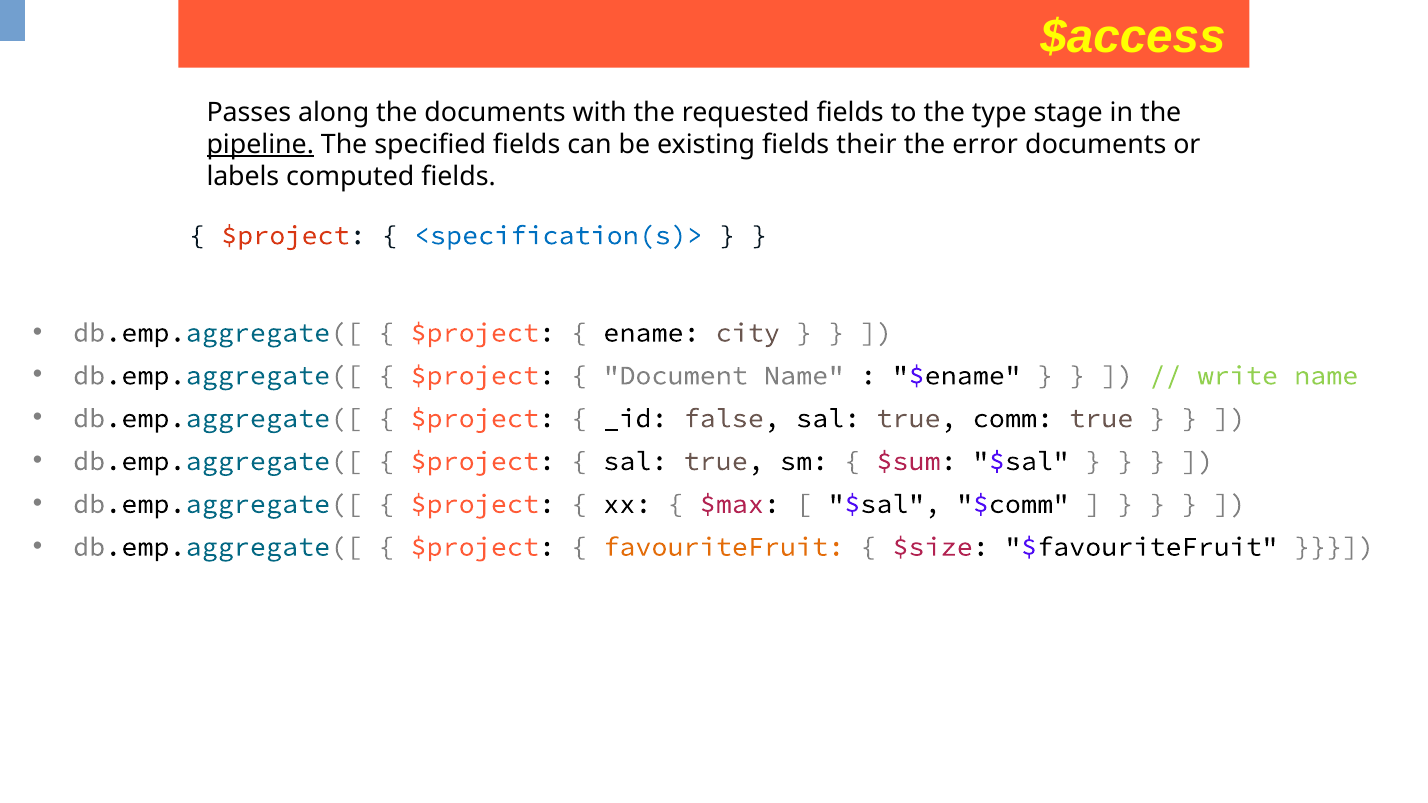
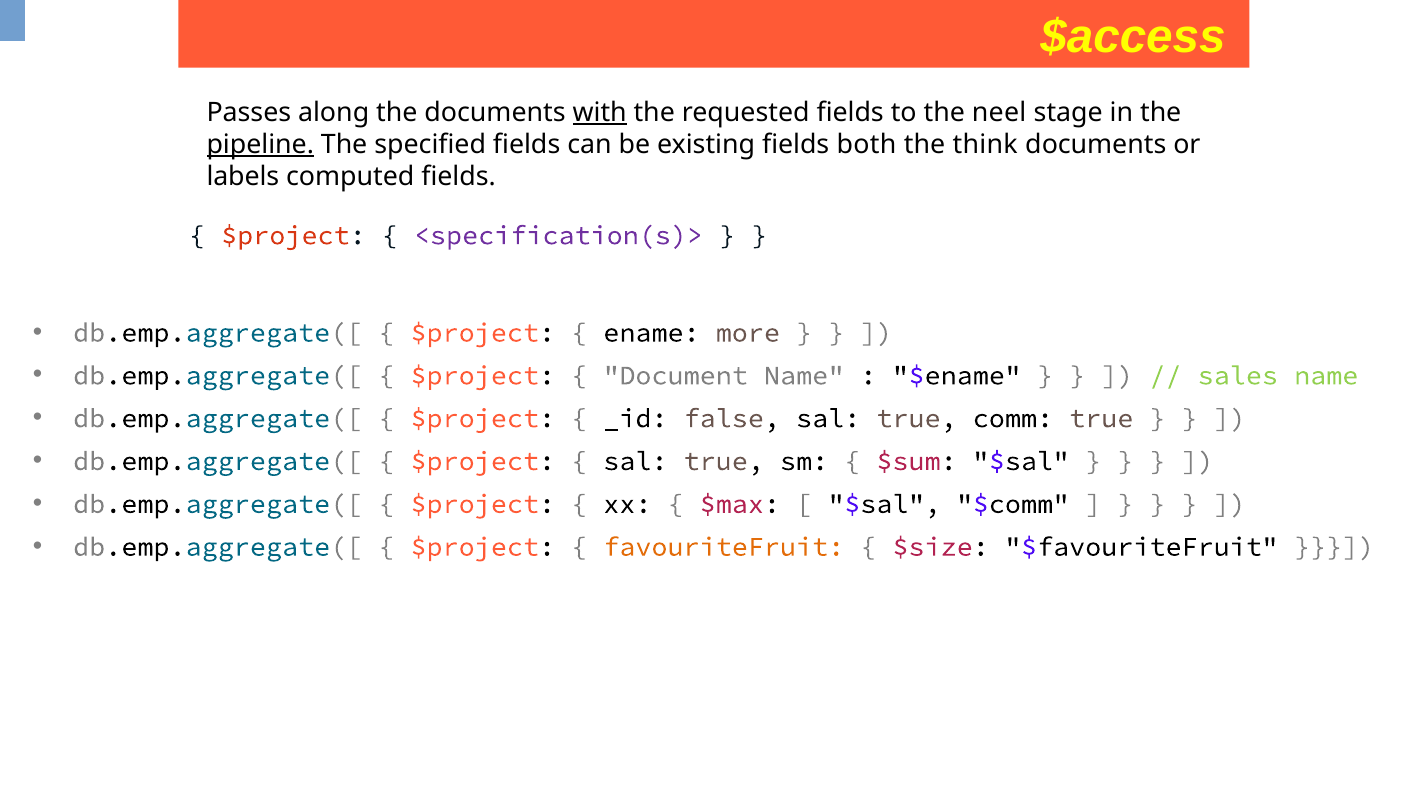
with underline: none -> present (600, 112)
type: type -> neel (999, 112)
their: their -> both (867, 145)
error: error -> think (985, 145)
<specification(s)> colour: blue -> purple (558, 235)
city: city -> more (748, 333)
write: write -> sales (1238, 376)
